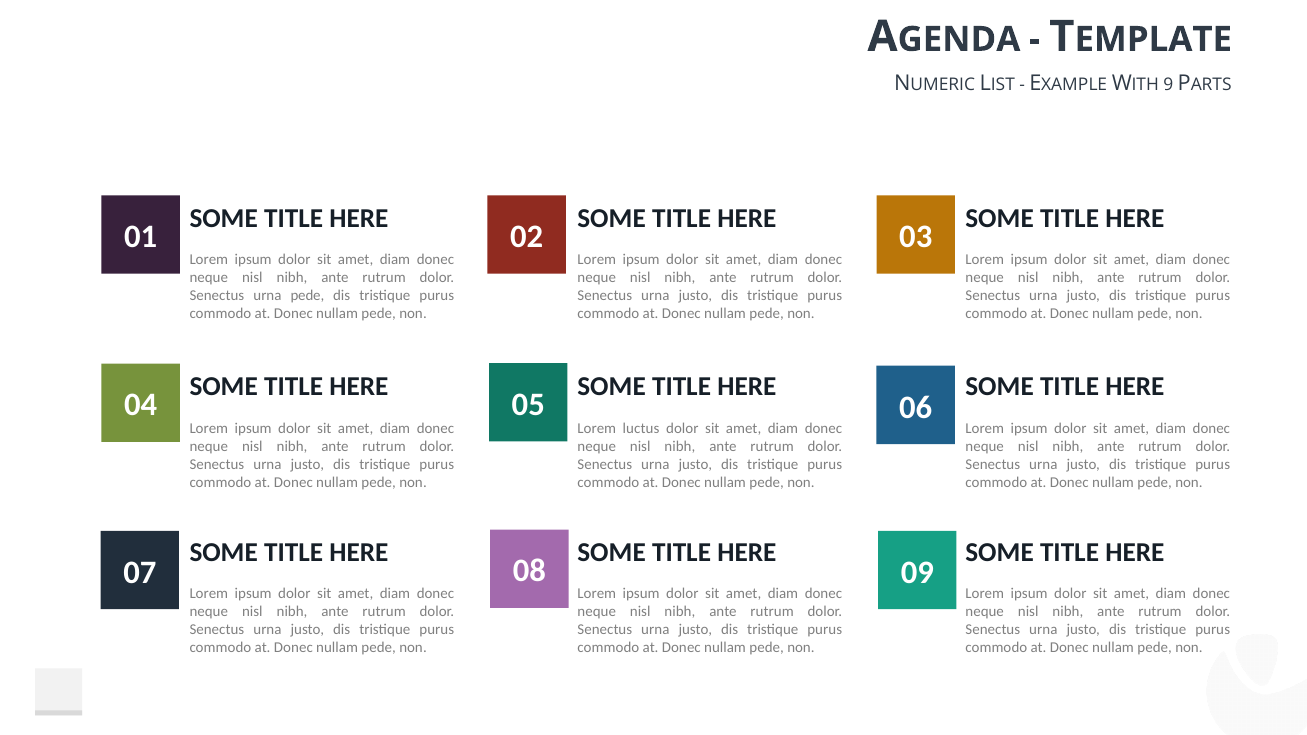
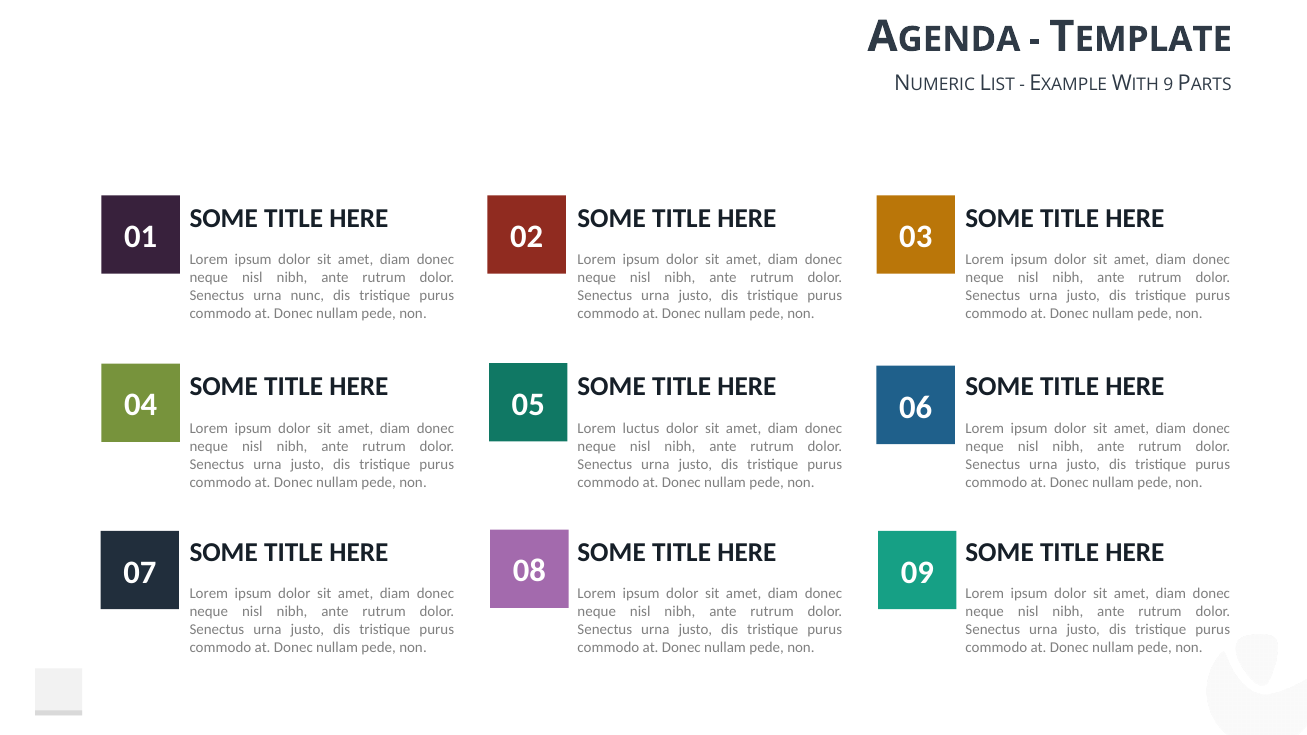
urna pede: pede -> nunc (307, 296)
